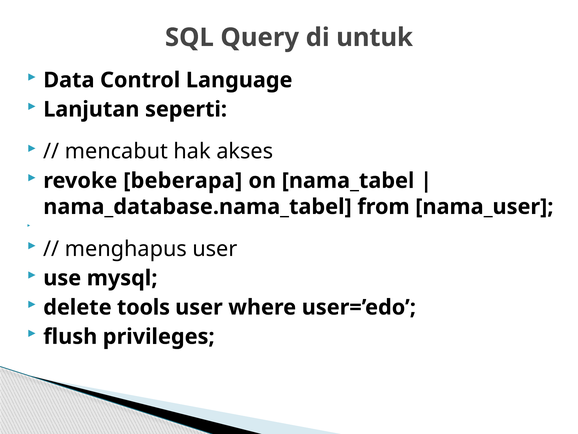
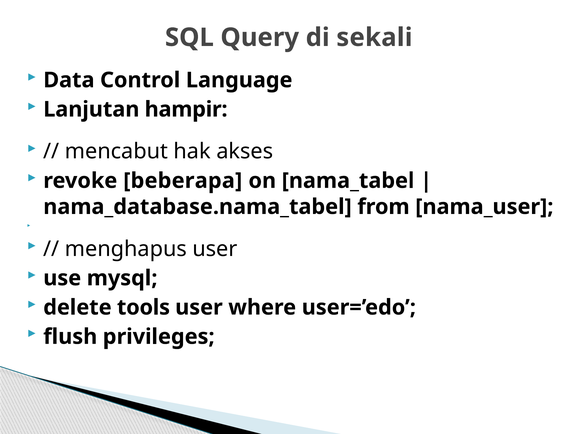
untuk: untuk -> sekali (374, 37)
seperti: seperti -> hampir (186, 109)
